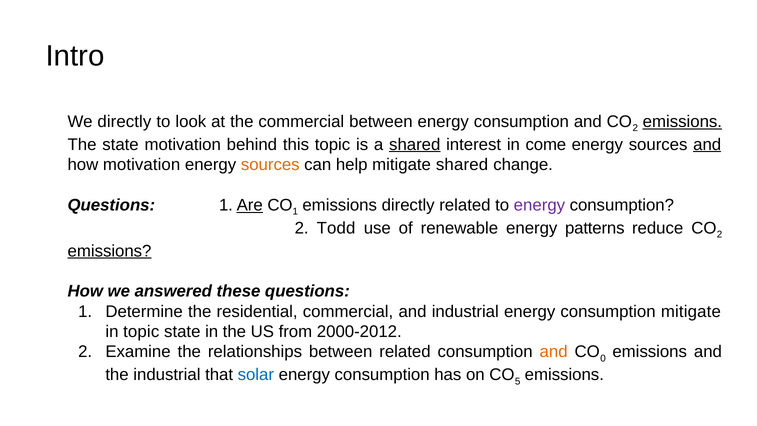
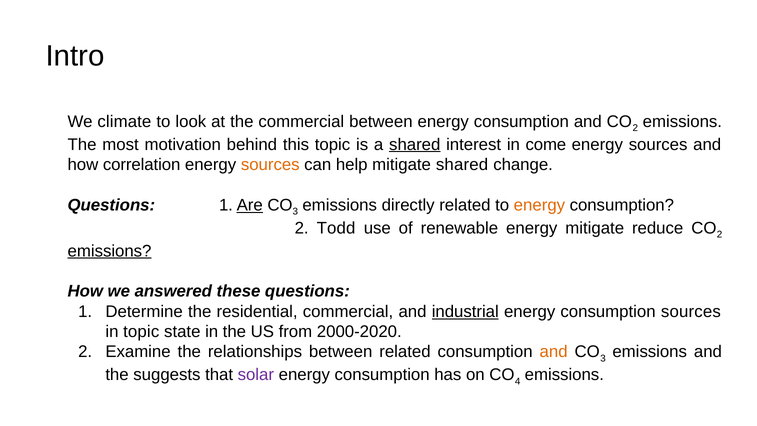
We directly: directly -> climate (124, 122)
emissions underline: present -> none (682, 122)
The state: state -> most (121, 144)
and underline: present -> none (707, 144)
how motivation: motivation -> correlation (142, 165)
1: 1 -> 3 (295, 211)
energy colour: purple -> orange (539, 205)
energy patterns: patterns -> mitigate (595, 228)
industrial underline: none -> present (465, 311)
consumption mitigate: mitigate -> sources (691, 311)
2000-2012: 2000-2012 -> 2000-2020 (359, 332)
0: 0 -> 3 (603, 358)
the industrial: industrial -> suggests (167, 375)
solar colour: blue -> purple (256, 375)
5: 5 -> 4 (518, 381)
